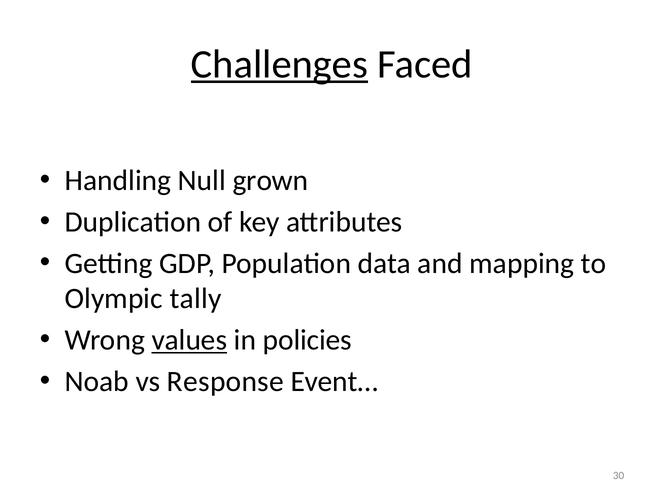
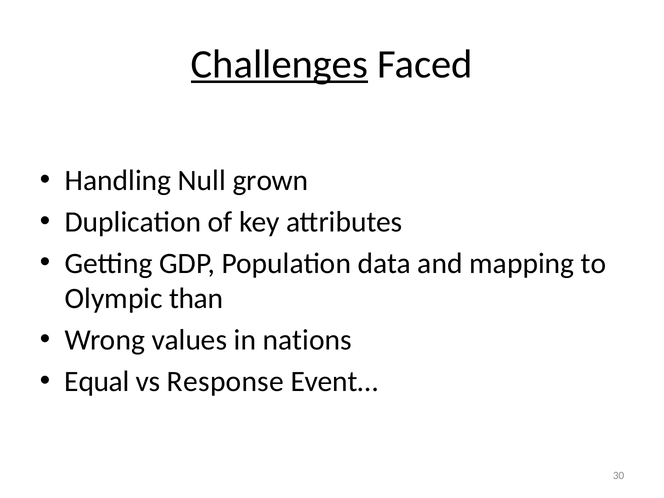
tally: tally -> than (196, 299)
values underline: present -> none (189, 340)
policies: policies -> nations (307, 340)
Noab: Noab -> Equal (97, 381)
